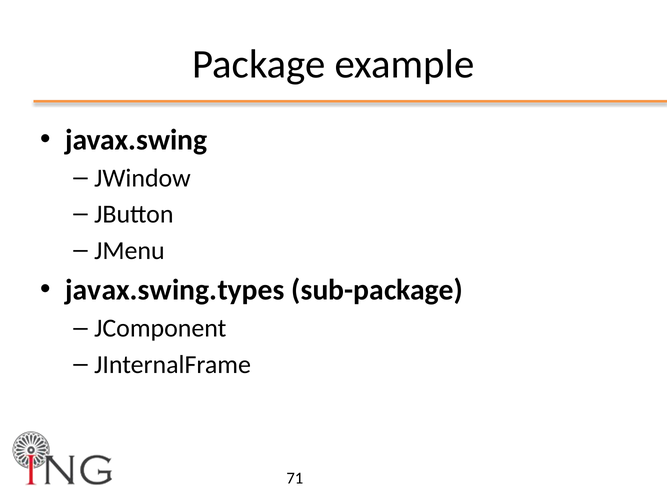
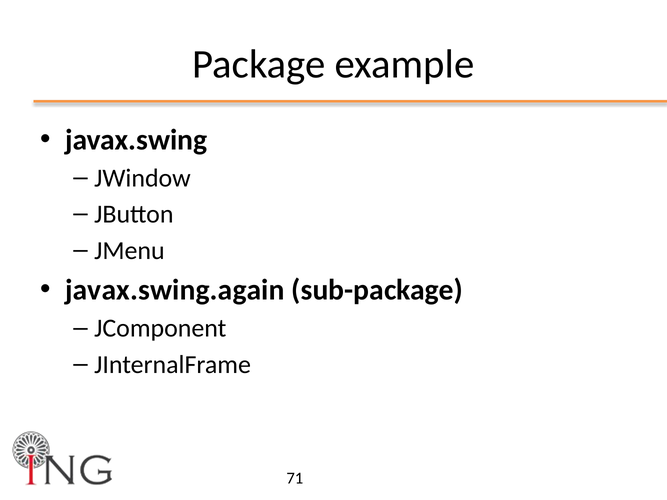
javax.swing.types: javax.swing.types -> javax.swing.again (175, 290)
